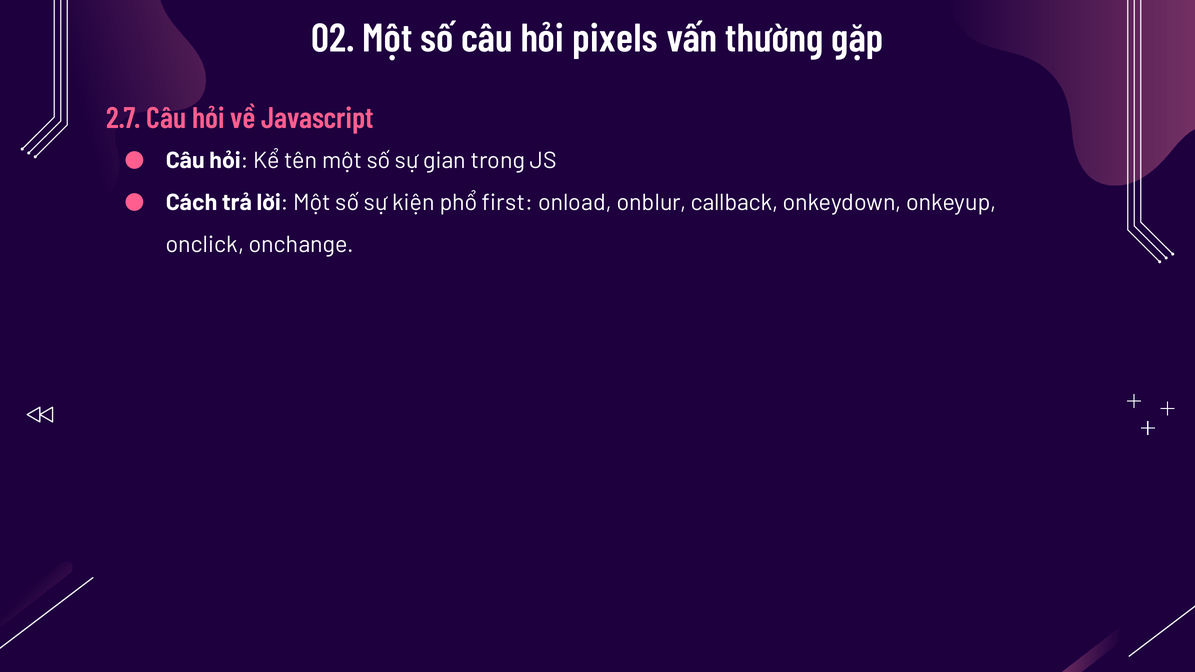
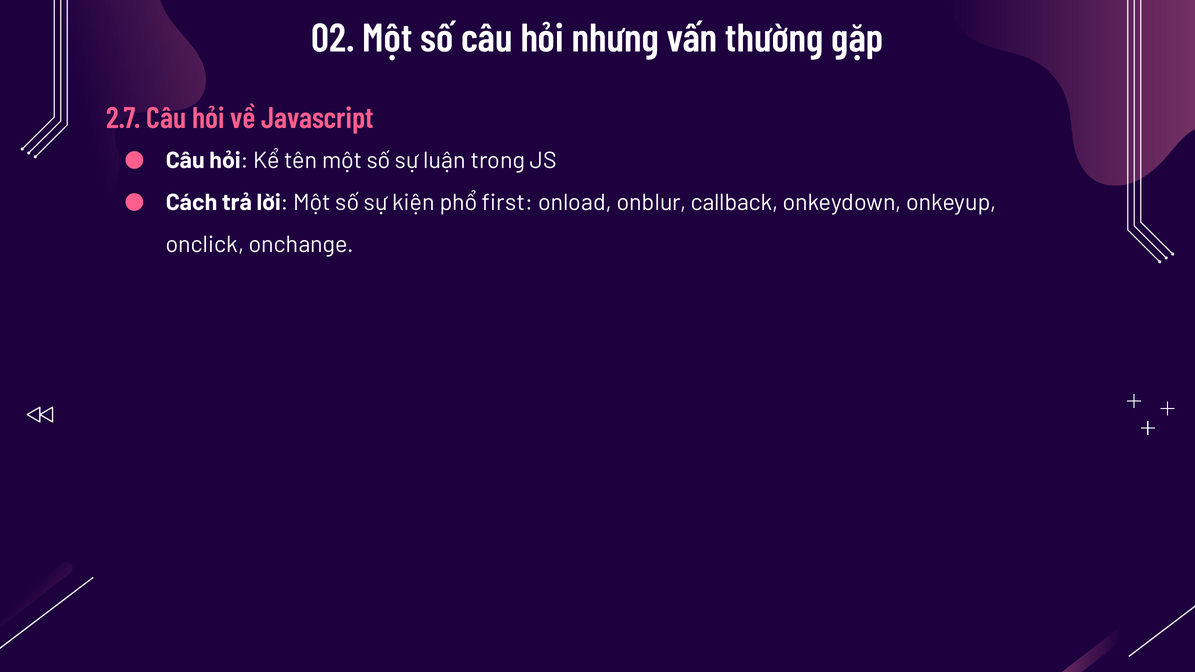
pixels: pixels -> nhưng (615, 39)
gian: gian -> luận (445, 161)
